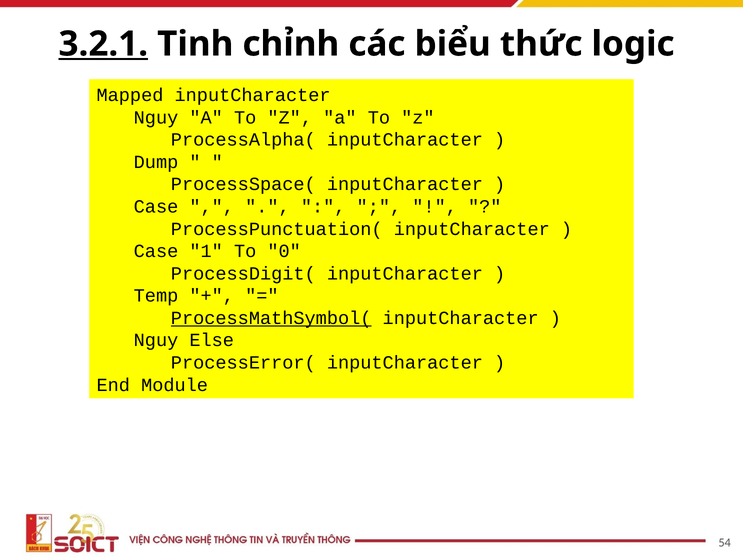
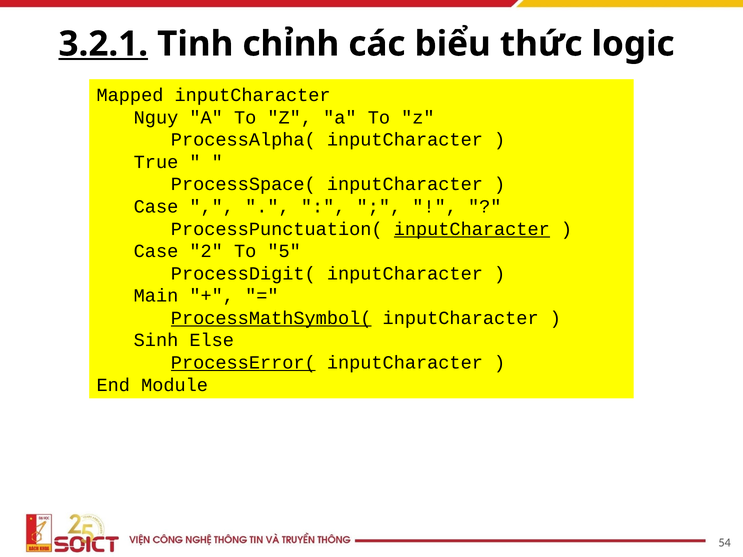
Dump: Dump -> True (156, 162)
inputCharacter underline: none -> present (472, 229)
1: 1 -> 2 (206, 251)
0: 0 -> 5 (284, 251)
Temp: Temp -> Main (156, 296)
Nguy: Nguy -> Sinh (156, 340)
ProcessError( underline: none -> present (243, 363)
